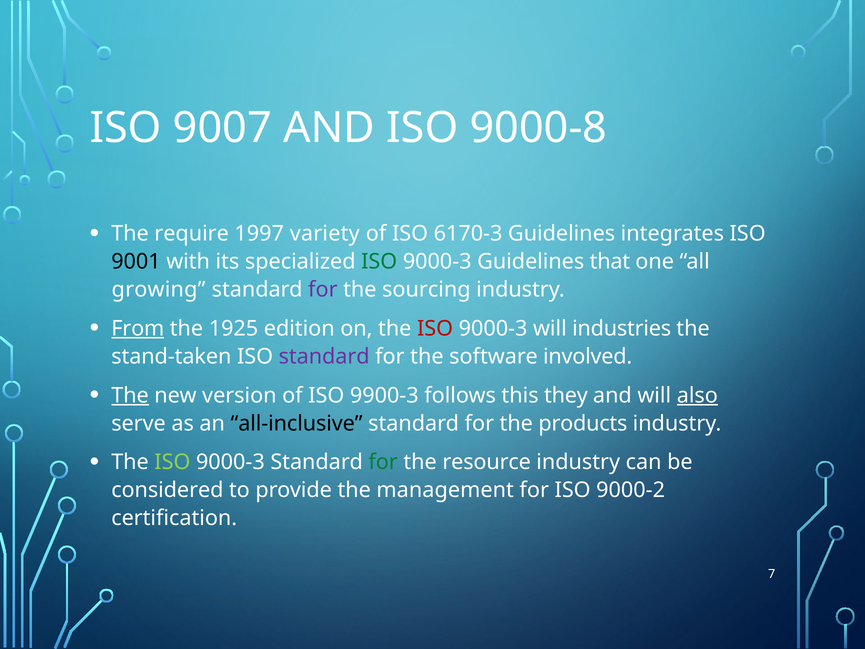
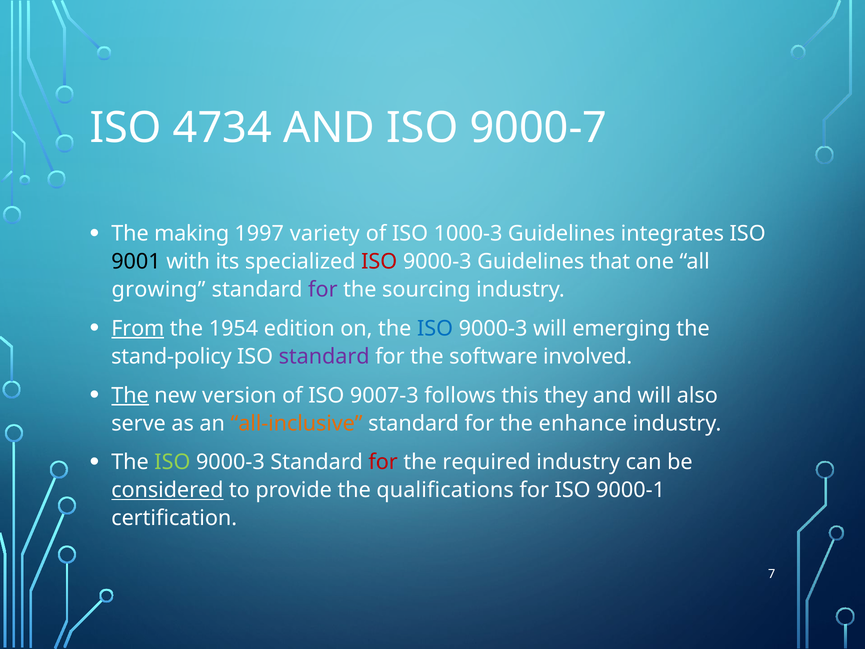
9007: 9007 -> 4734 (222, 128)
9000-8: 9000-8 -> 9000-7 (538, 128)
require: require -> making (192, 234)
6170-3: 6170-3 -> 1000-3 (468, 234)
ISO colour: green -> red (379, 262)
1925: 1925 -> 1954 (233, 328)
ISO colour: red -> blue (435, 328)
industries: industries -> emerging (622, 328)
stand-taken: stand-taken -> stand-policy (171, 356)
9900-3: 9900-3 -> 9007-3 (384, 395)
also underline: present -> none (697, 395)
all-inclusive colour: black -> orange (297, 423)
products: products -> enhance (583, 423)
for colour: green -> red (383, 462)
resource: resource -> required (487, 462)
considered underline: none -> present (167, 490)
management: management -> qualifications (445, 490)
9000-2: 9000-2 -> 9000-1 (631, 490)
